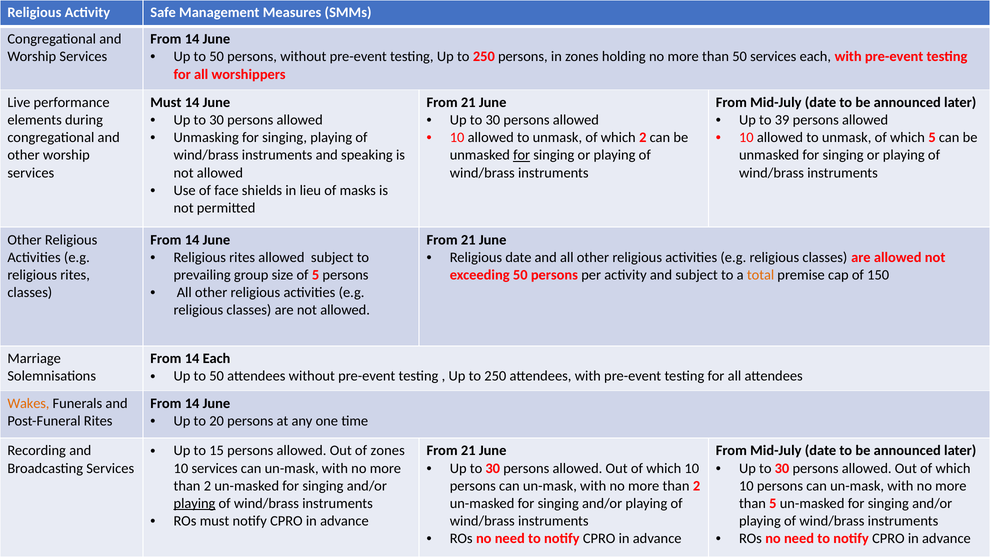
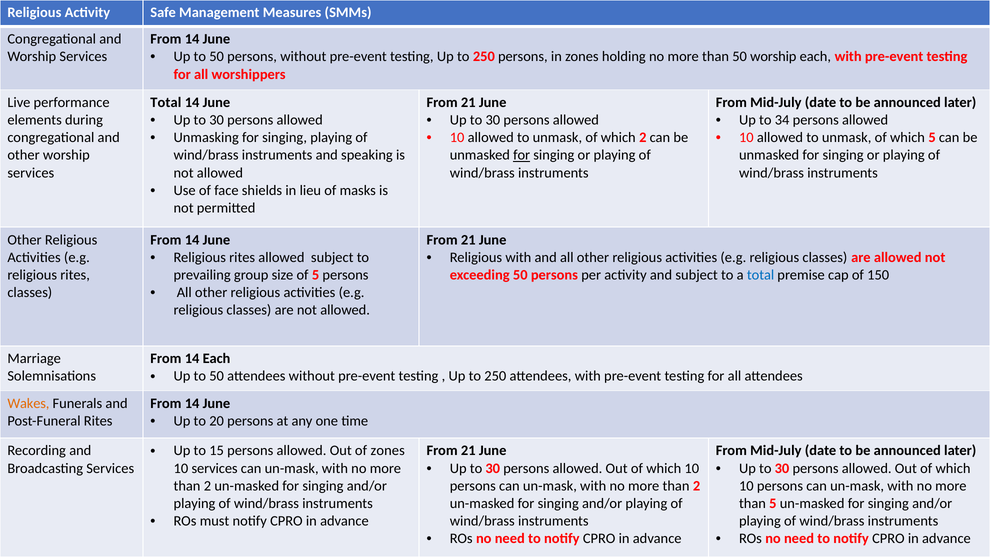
50 services: services -> worship (773, 57)
Must: Must -> Total (166, 102)
39: 39 -> 34 (782, 120)
Religious date: date -> with (518, 257)
total colour: orange -> blue (761, 275)
playing underline: present -> none (194, 503)
